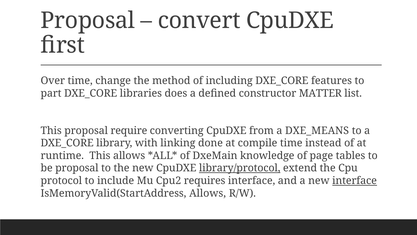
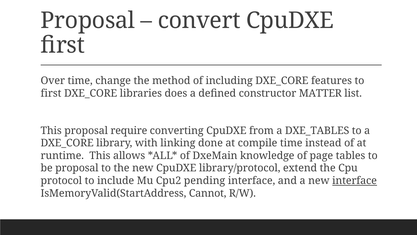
part: part -> first (51, 93)
DXE_MEANS: DXE_MEANS -> DXE_TABLES (317, 130)
library/protocol underline: present -> none (240, 168)
requires: requires -> pending (205, 180)
IsMemoryValid(StartAddress Allows: Allows -> Cannot (208, 193)
